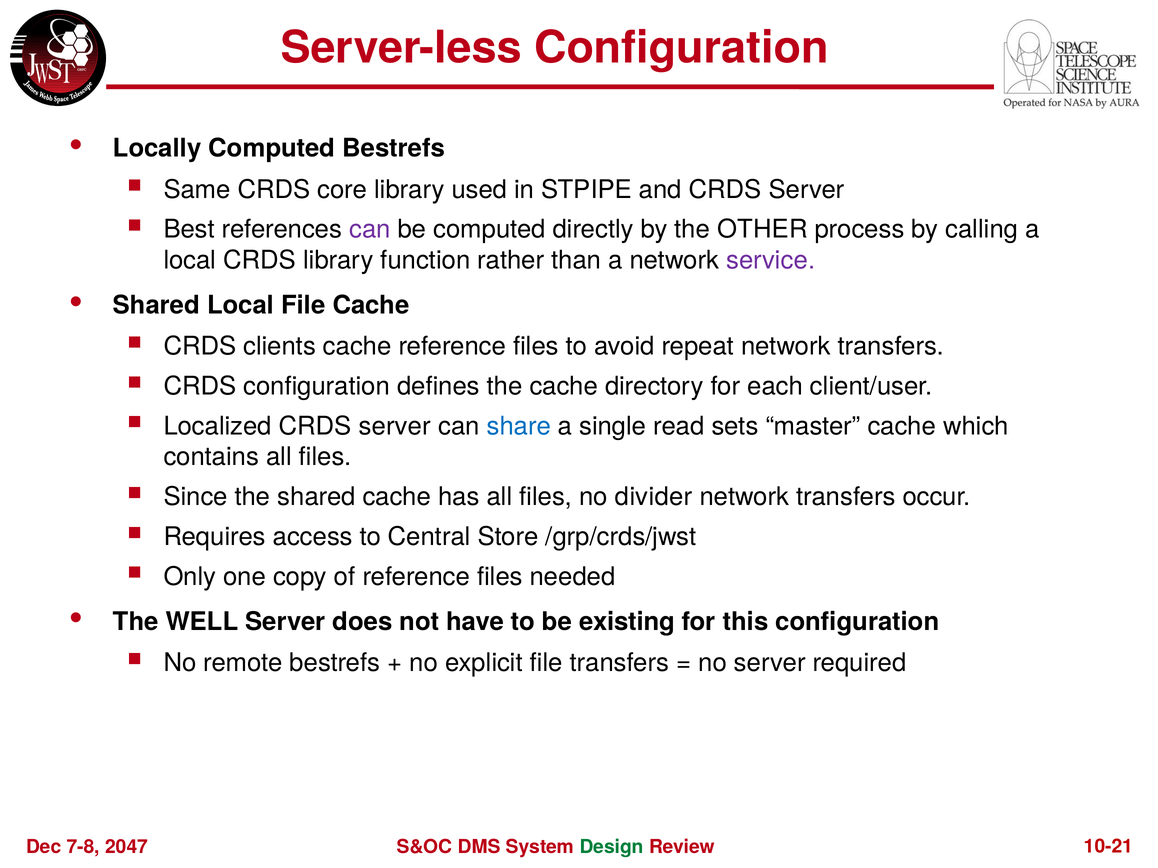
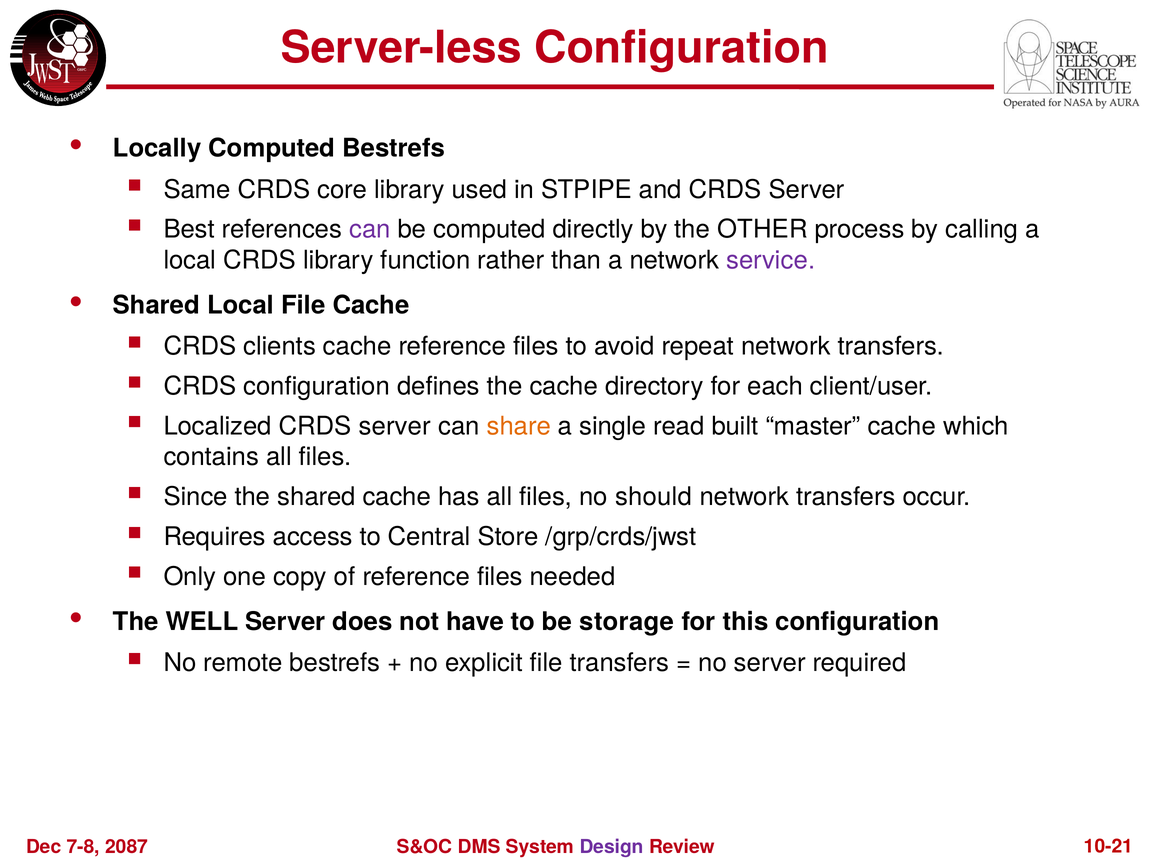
share colour: blue -> orange (519, 426)
sets: sets -> built (735, 426)
divider: divider -> should (654, 497)
existing: existing -> storage (627, 622)
2047: 2047 -> 2087 (127, 847)
Design colour: green -> purple (612, 847)
